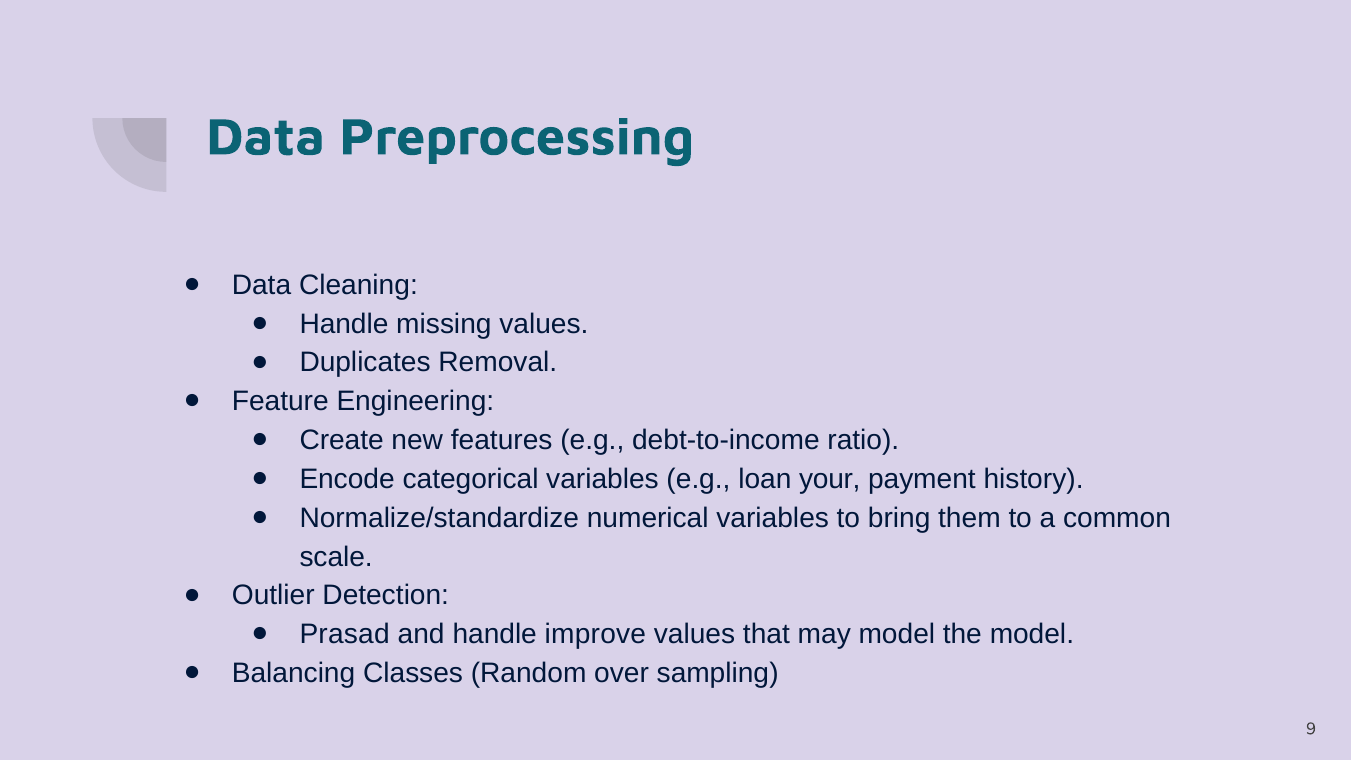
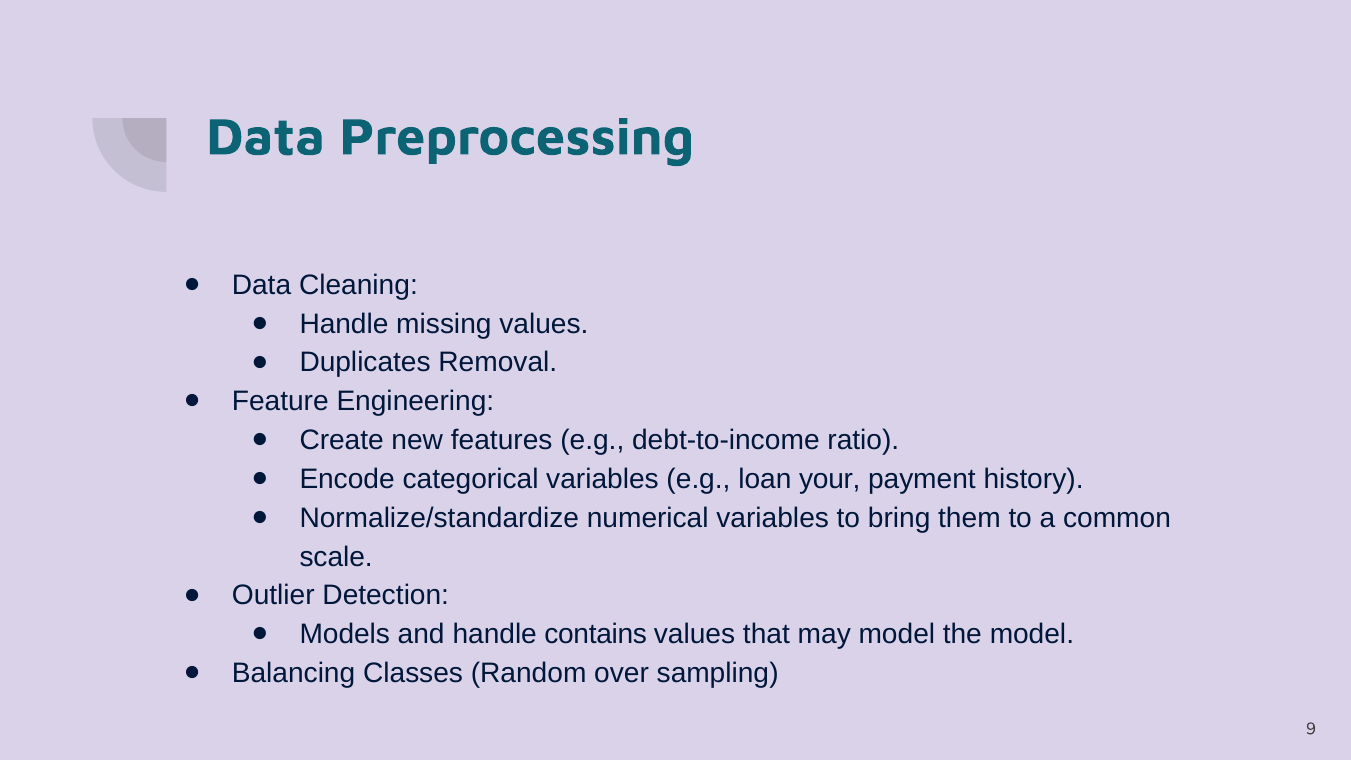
Prasad: Prasad -> Models (345, 634)
improve: improve -> contains (596, 634)
